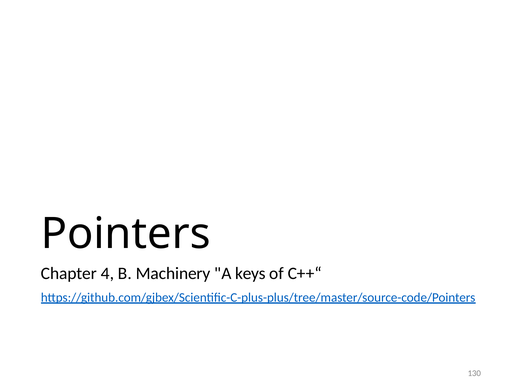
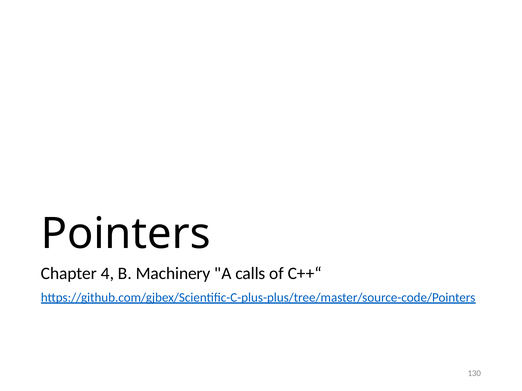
keys: keys -> calls (250, 274)
